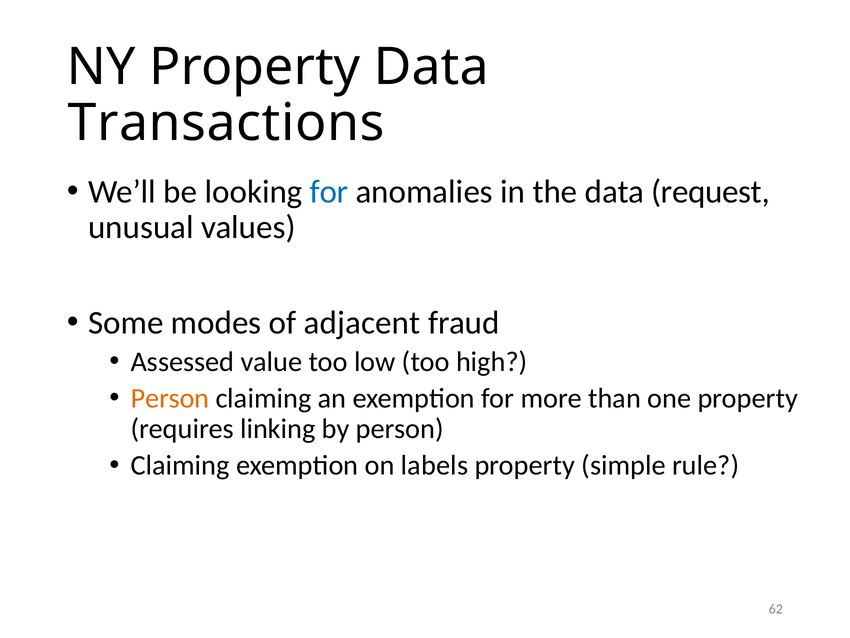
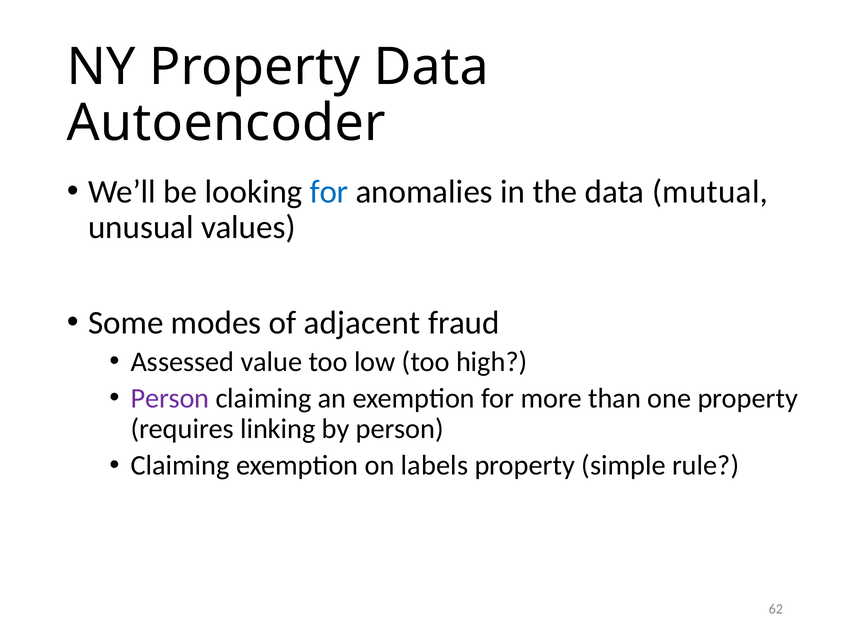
Transactions: Transactions -> Autoencoder (226, 123)
request: request -> mutual (710, 192)
Person colour: orange -> purple (170, 398)
